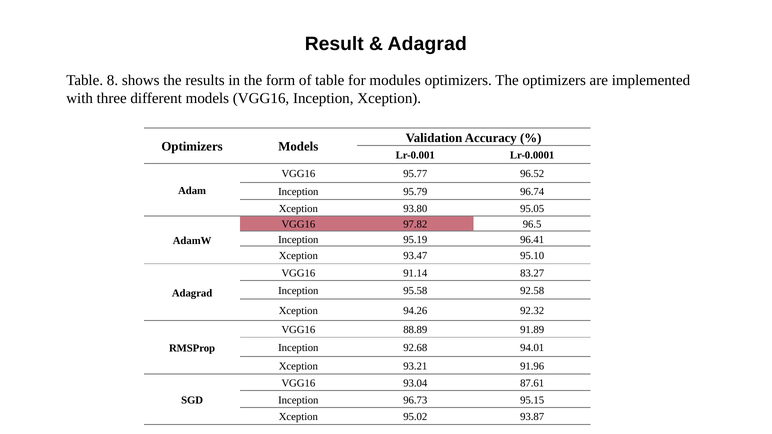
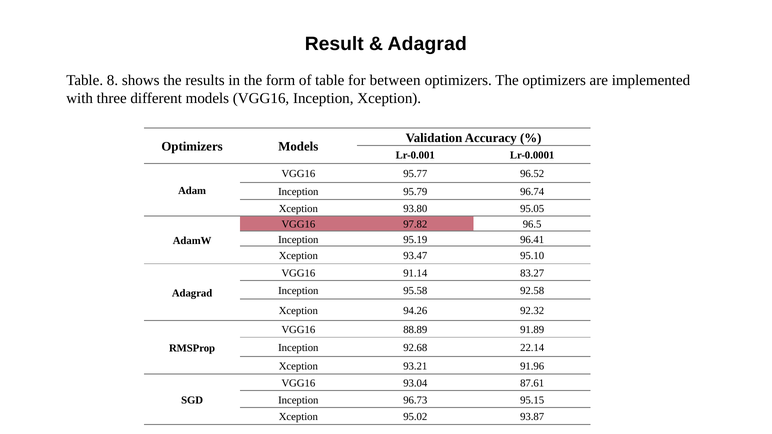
modules: modules -> between (395, 80)
94.01: 94.01 -> 22.14 (532, 348)
